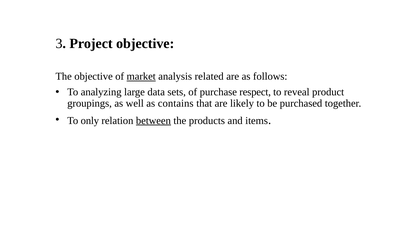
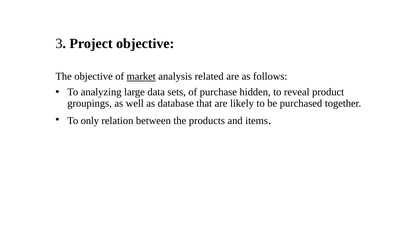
respect: respect -> hidden (255, 92)
contains: contains -> database (176, 103)
between underline: present -> none (153, 120)
